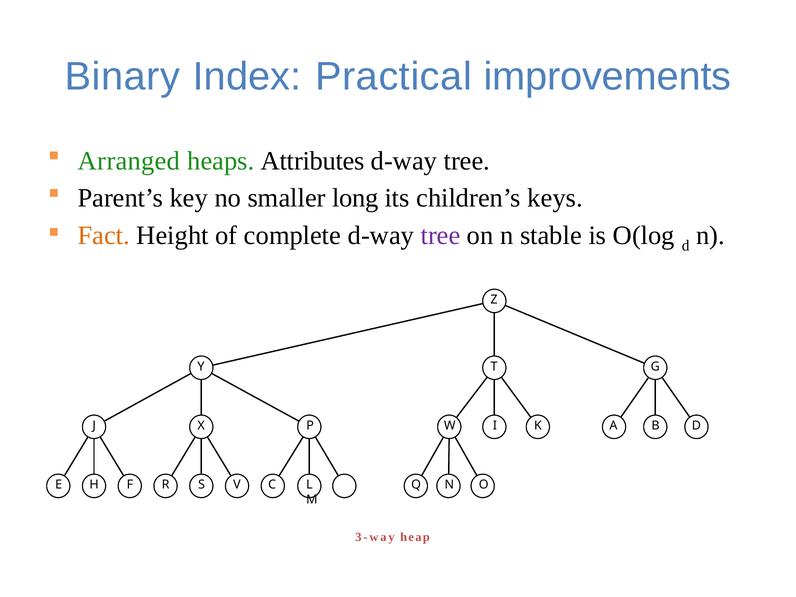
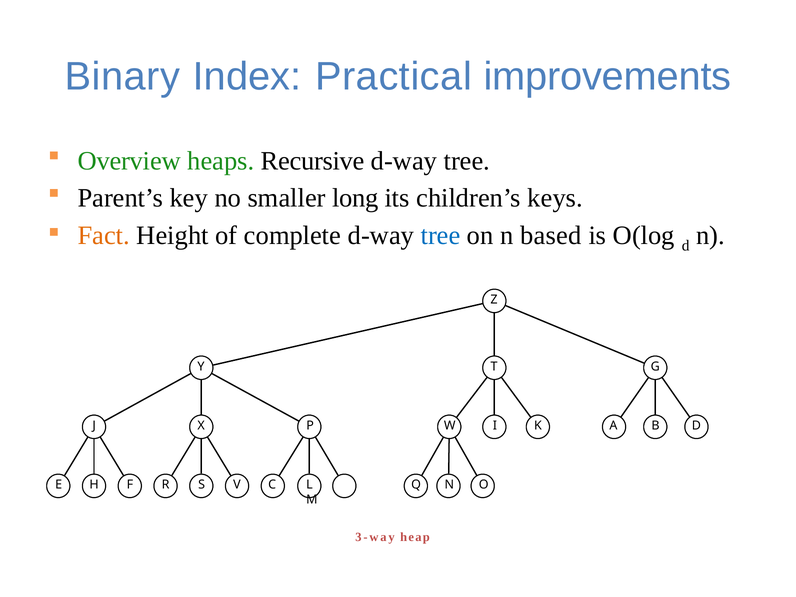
Arranged: Arranged -> Overview (129, 161)
Attributes: Attributes -> Recursive (313, 161)
tree colour: purple -> blue (441, 235)
stable: stable -> based (551, 235)
